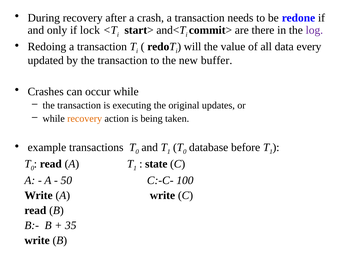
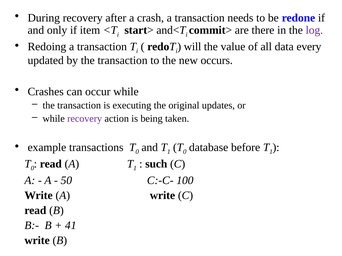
lock: lock -> item (90, 30)
buffer: buffer -> occurs (217, 60)
recovery colour: orange -> purple (85, 119)
state: state -> such (156, 164)
35: 35 -> 41 (71, 226)
